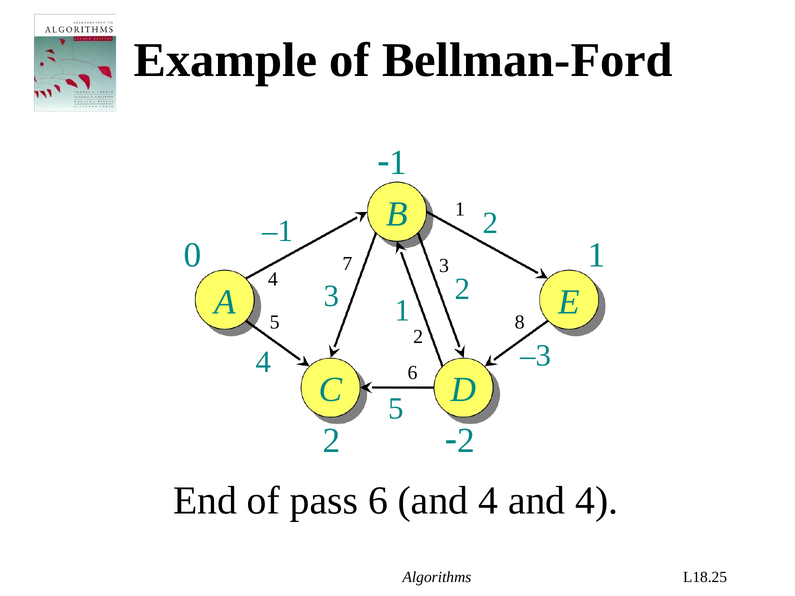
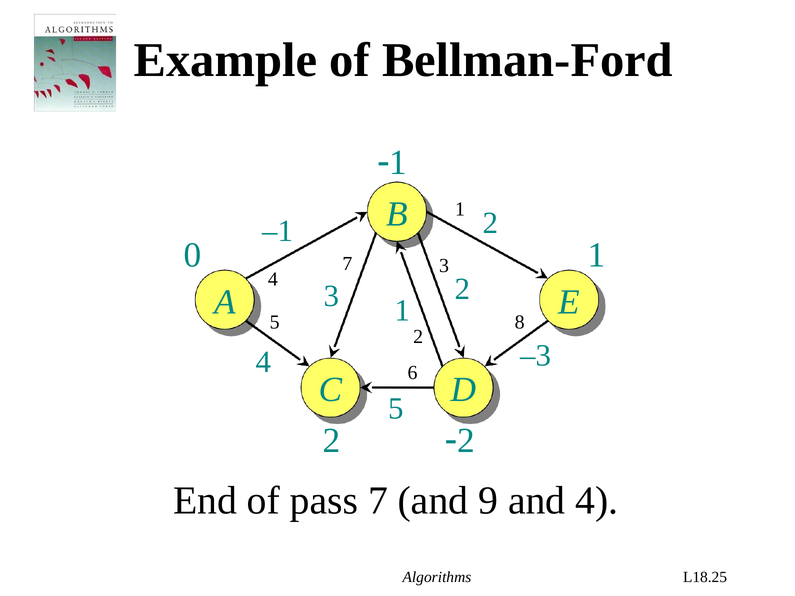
pass 6: 6 -> 7 (378, 501)
4: 4 -> 9 (488, 501)
